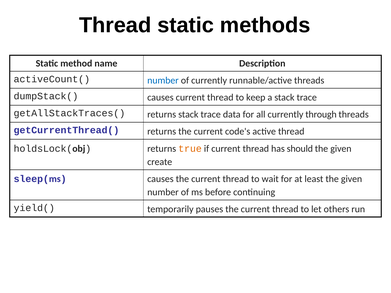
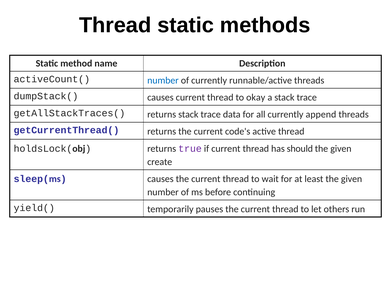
keep: keep -> okay (256, 98)
through: through -> append (321, 115)
true colour: orange -> purple (190, 149)
